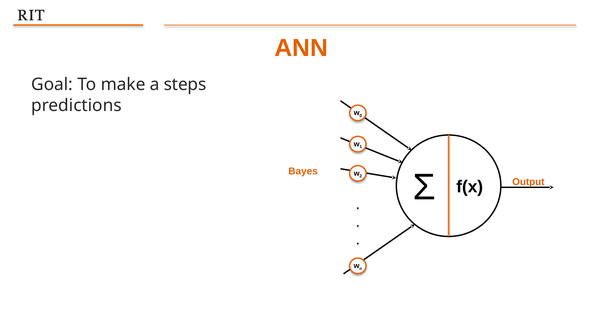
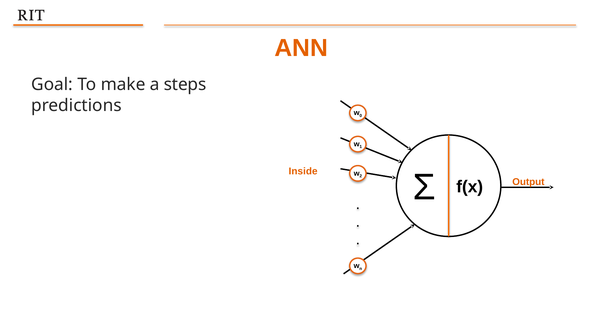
Bayes: Bayes -> Inside (303, 171)
